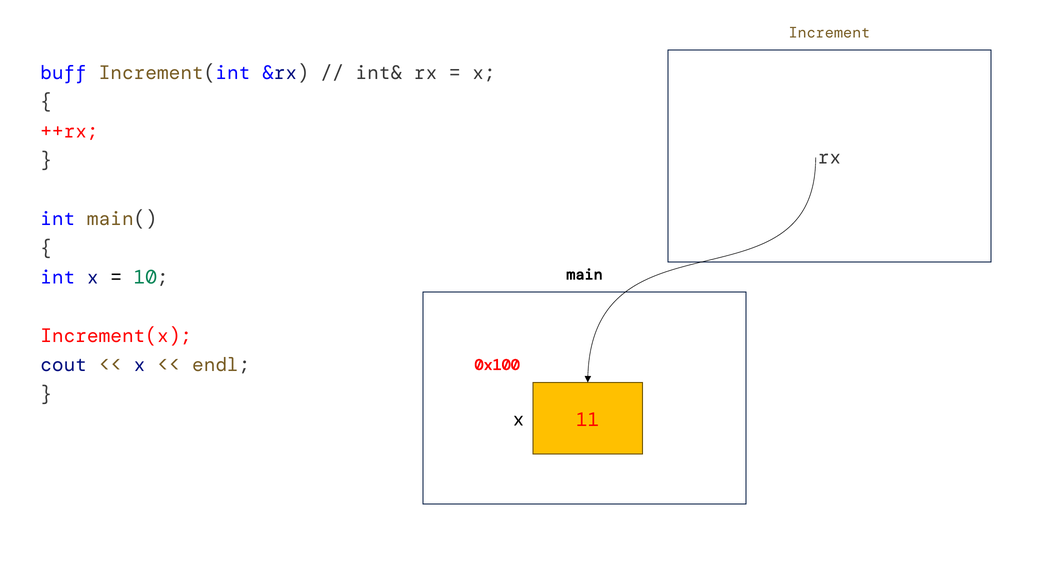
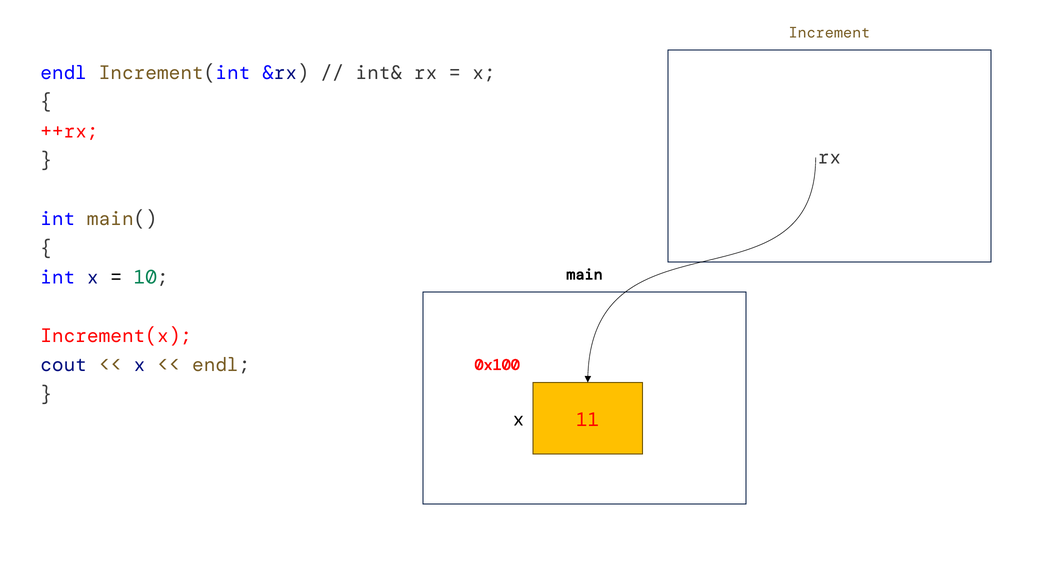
buff: buff -> endl (64, 73)
